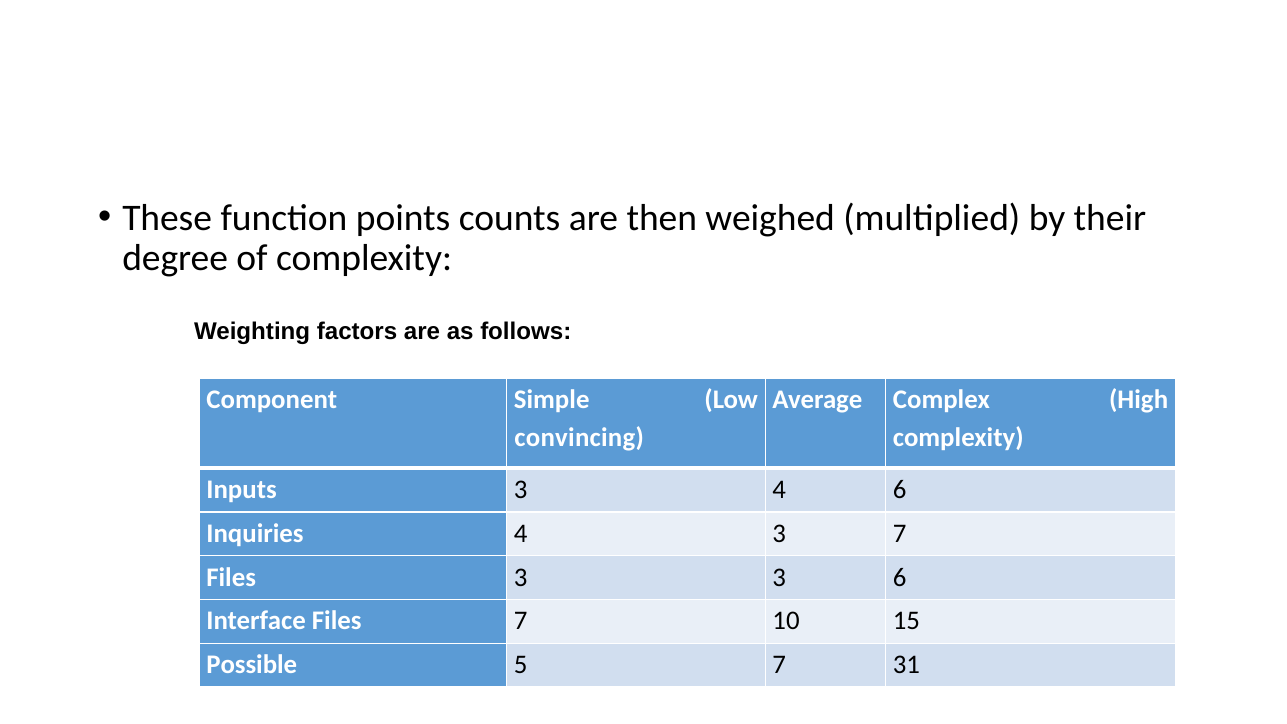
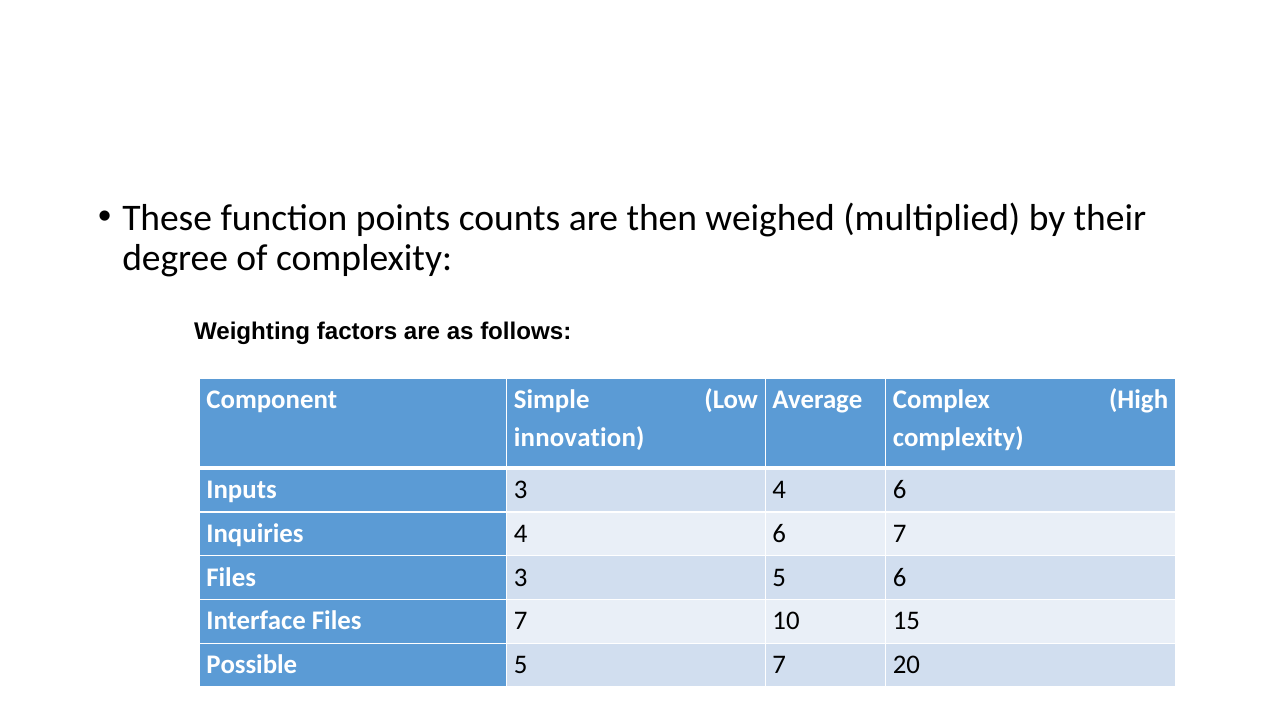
convincing: convincing -> innovation (579, 437)
Inquiries 4 3: 3 -> 6 (779, 534)
3 3: 3 -> 5 (779, 577)
31: 31 -> 20 (906, 665)
